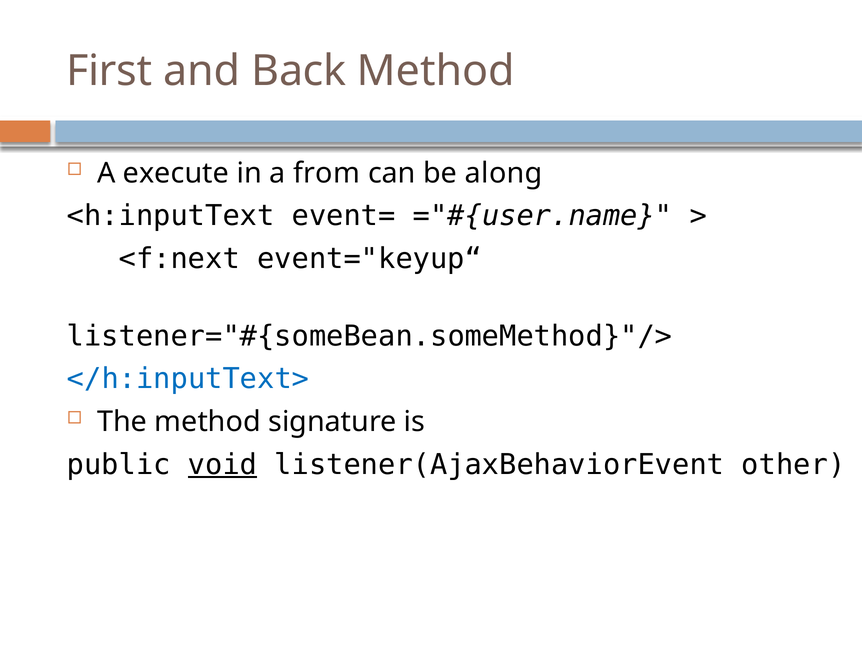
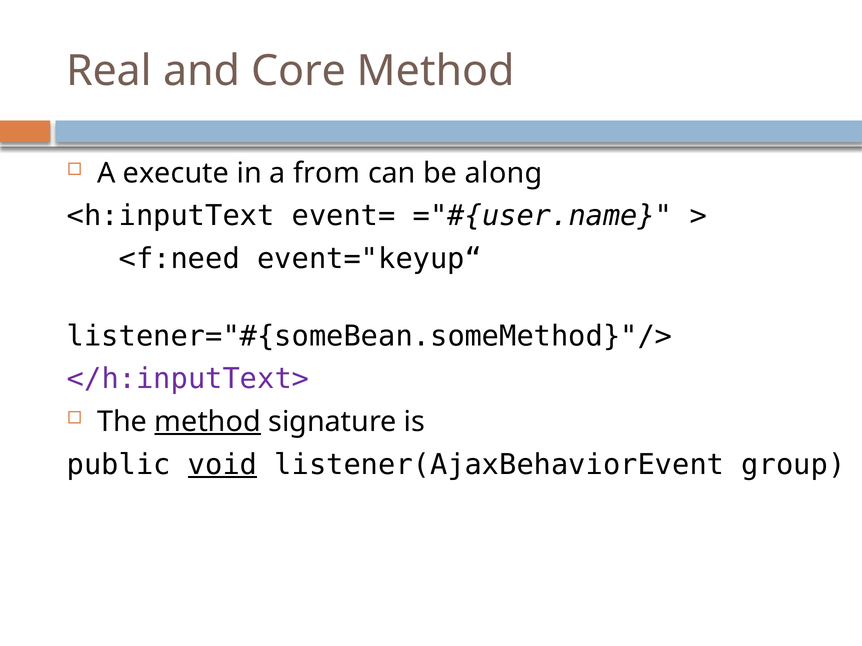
First: First -> Real (109, 71)
Back: Back -> Core (299, 71)
<f:next: <f:next -> <f:need (179, 259)
</h:inputText> colour: blue -> purple (188, 379)
method underline: none -> present (208, 422)
other: other -> group (793, 465)
